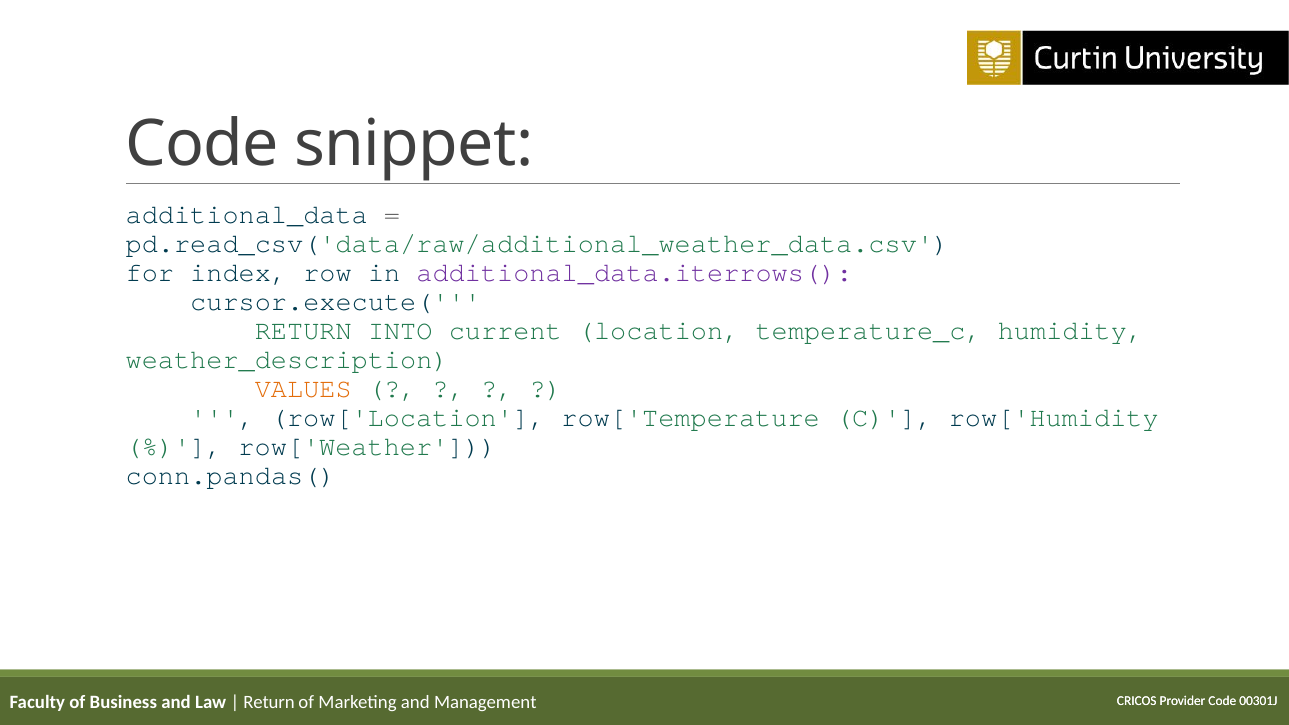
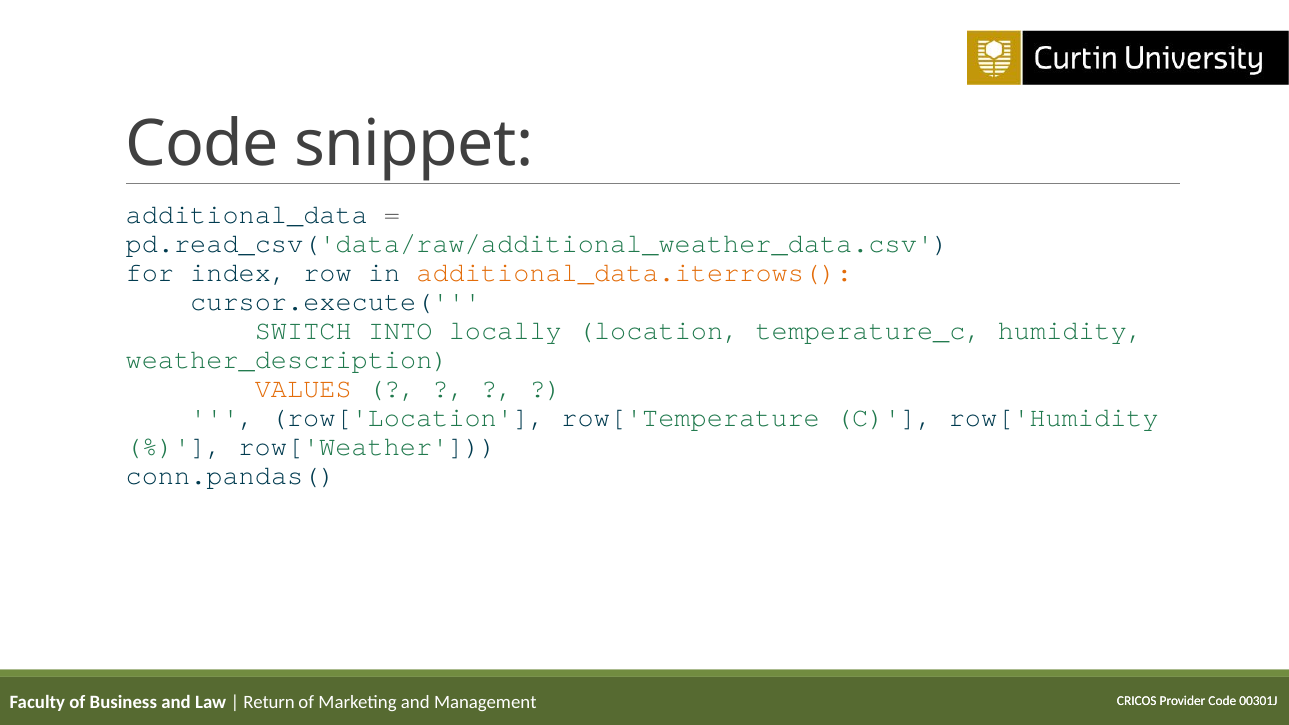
additional_data.iterrows( colour: purple -> orange (634, 272)
RETURN: RETURN -> SWITCH (303, 330)
current: current -> locally (505, 330)
